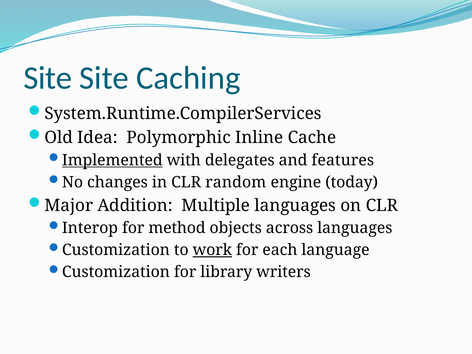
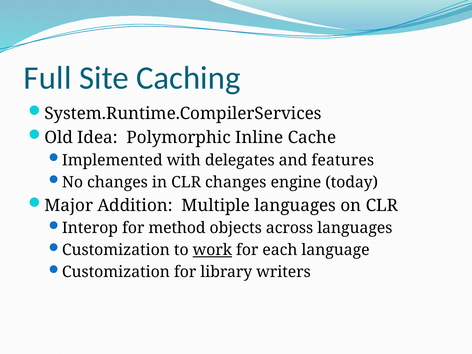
Site: Site -> Full (48, 78)
Implemented underline: present -> none (112, 160)
CLR random: random -> changes (236, 182)
